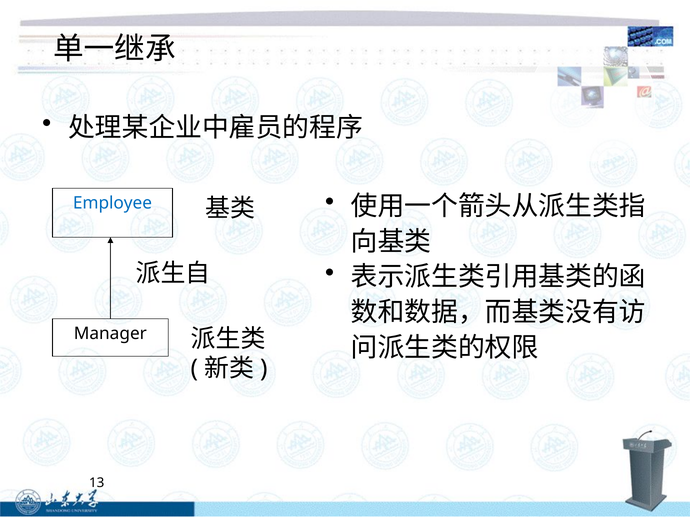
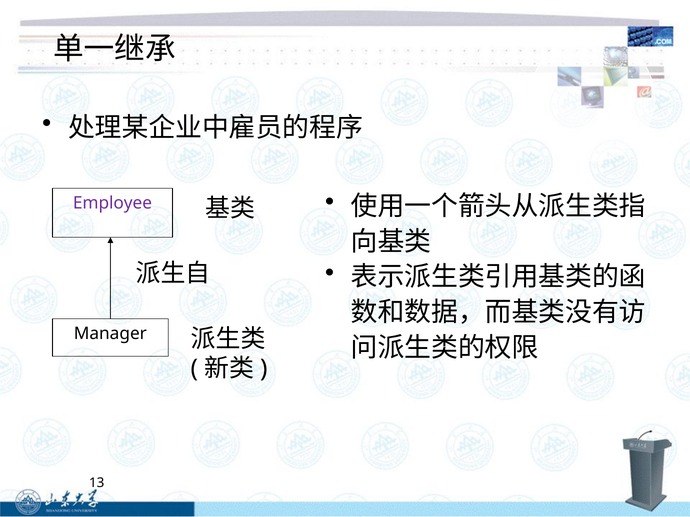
Employee colour: blue -> purple (112, 204)
